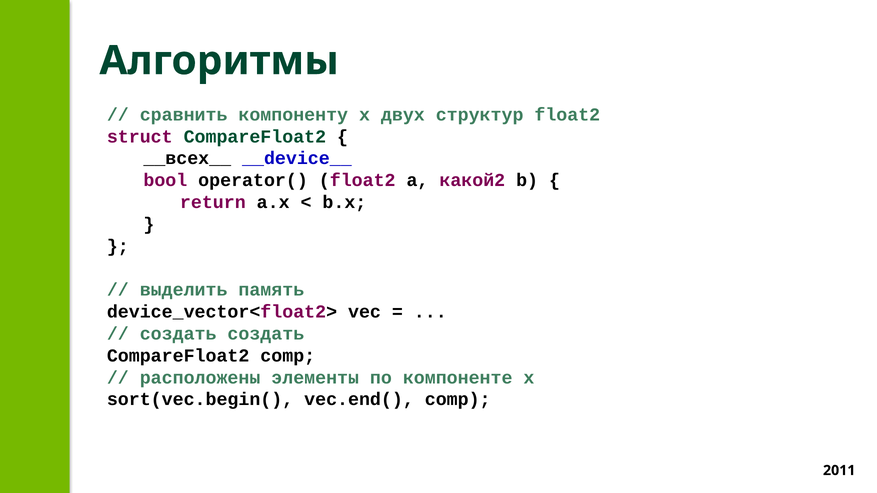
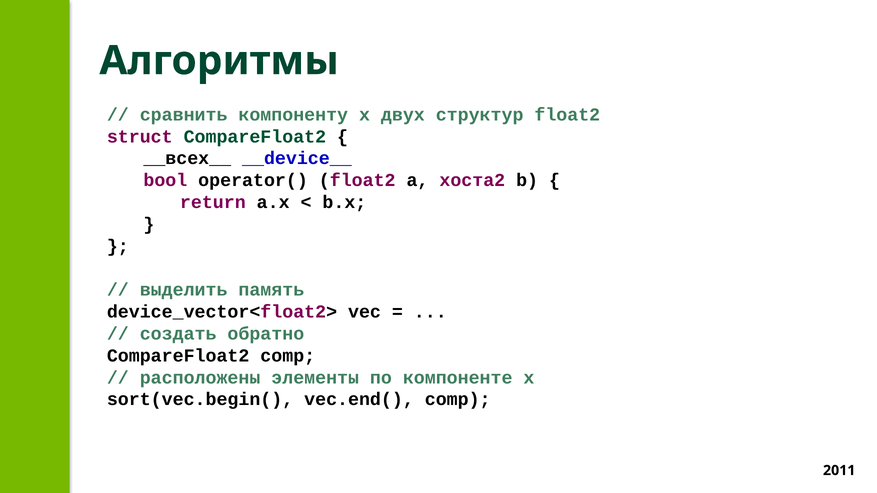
какой2: какой2 -> хоста2 (472, 180)
создать создать: создать -> обратно (266, 334)
